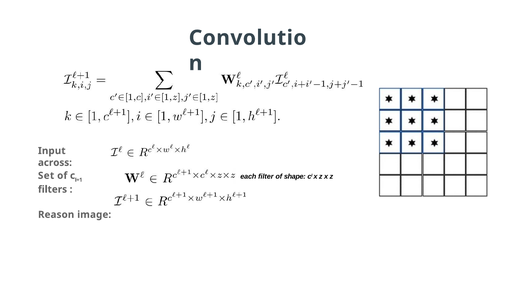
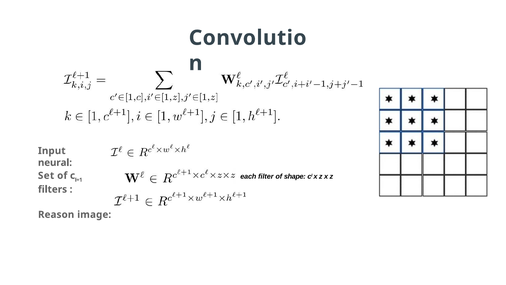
across: across -> neural (55, 162)
